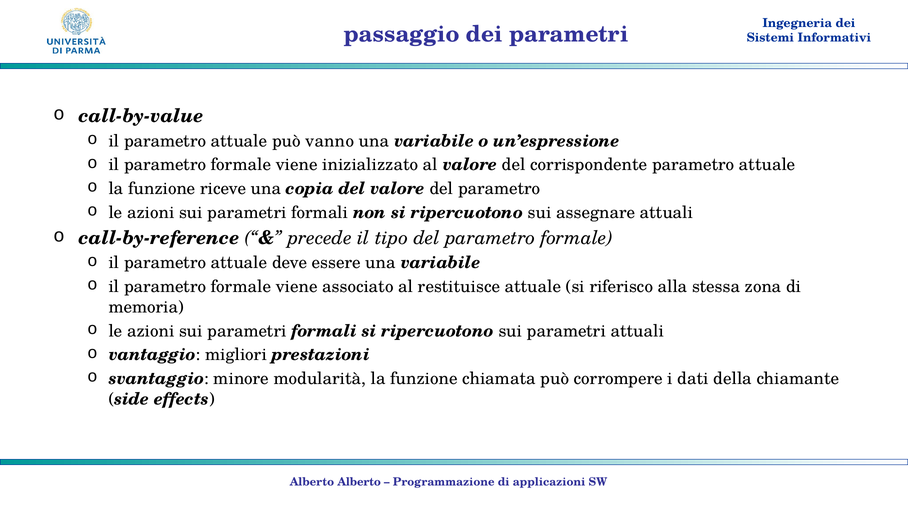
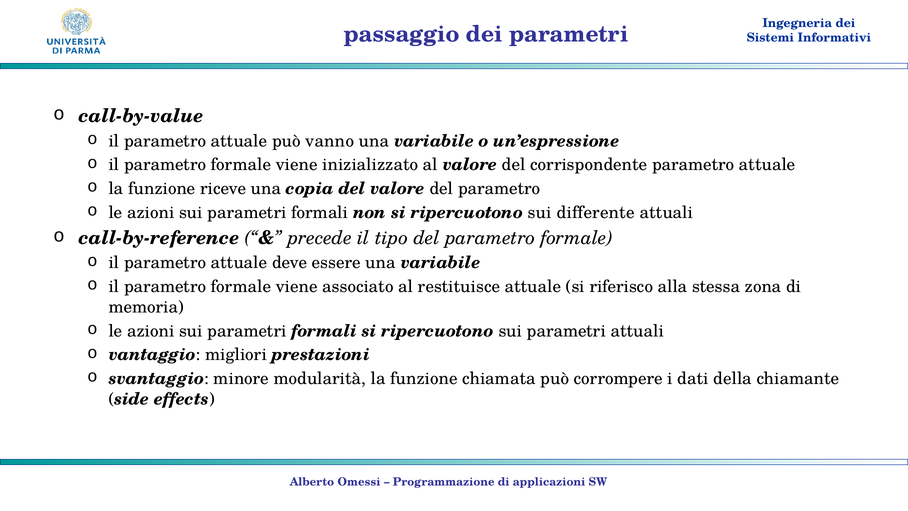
assegnare: assegnare -> differente (596, 212)
Alberto Alberto: Alberto -> Omessi (359, 482)
